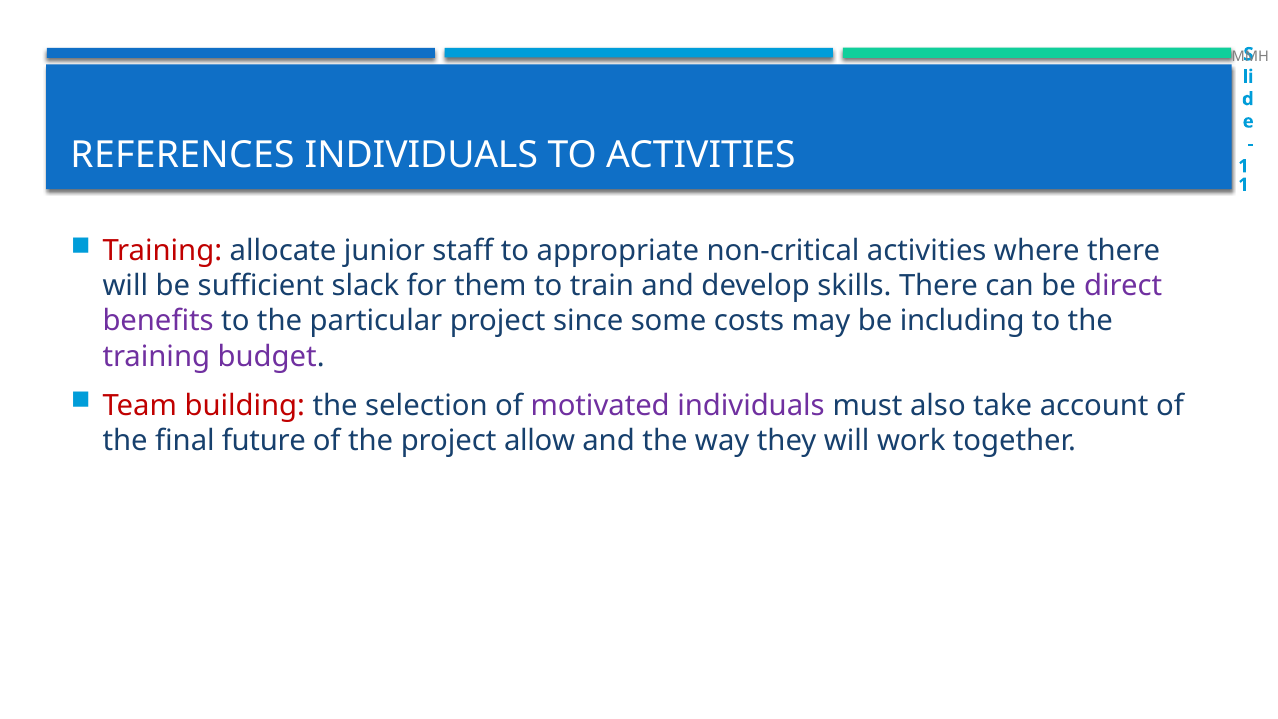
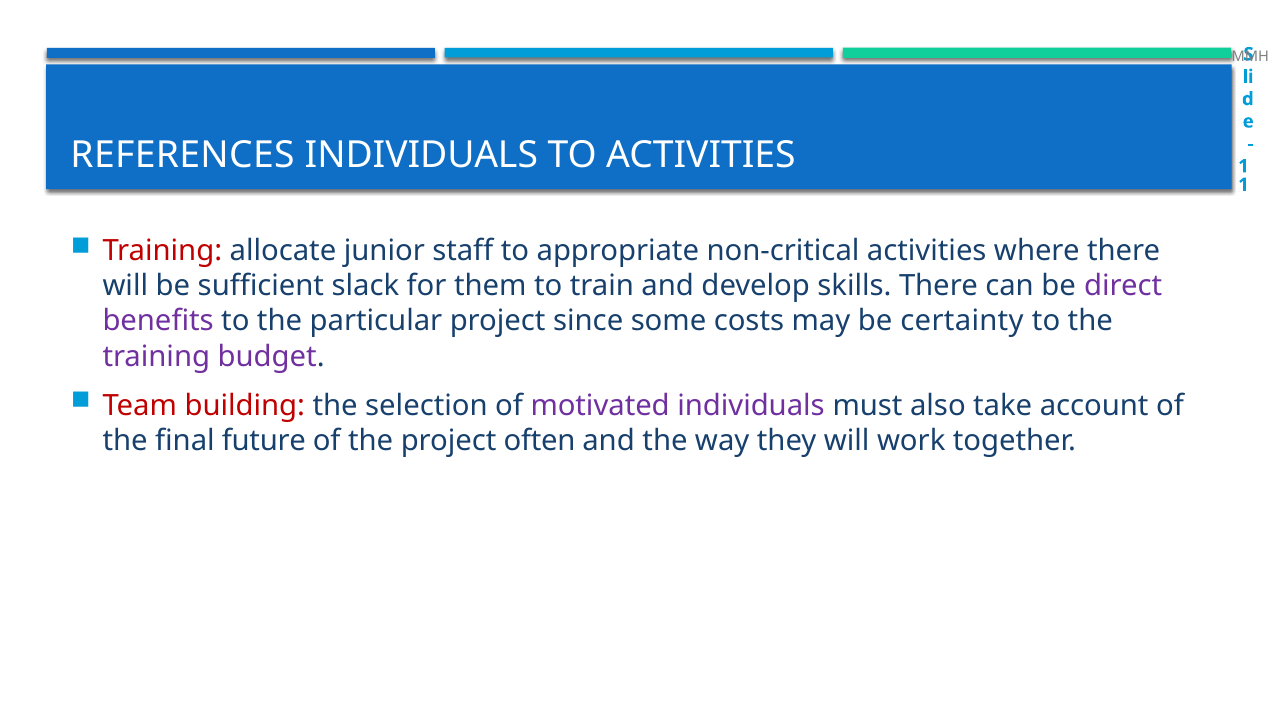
including: including -> certainty (962, 321)
allow: allow -> often (540, 440)
